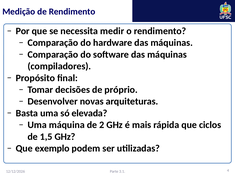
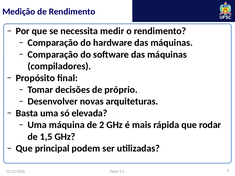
ciclos: ciclos -> rodar (210, 125)
exemplo: exemplo -> principal (52, 149)
